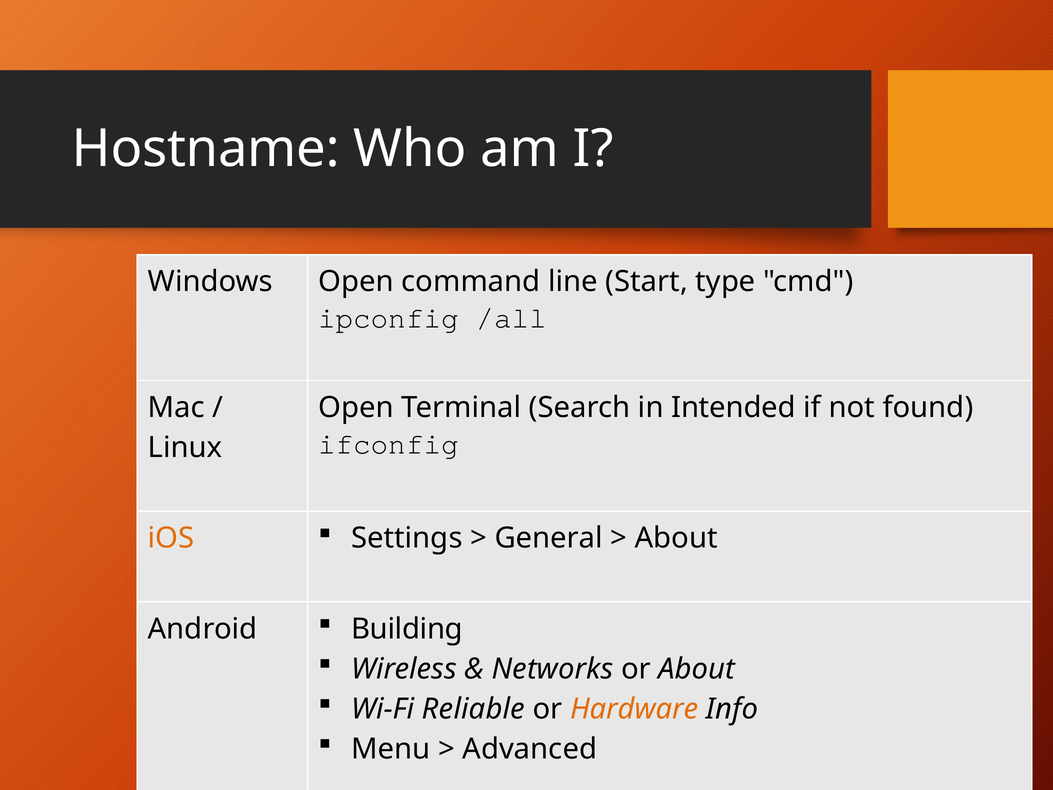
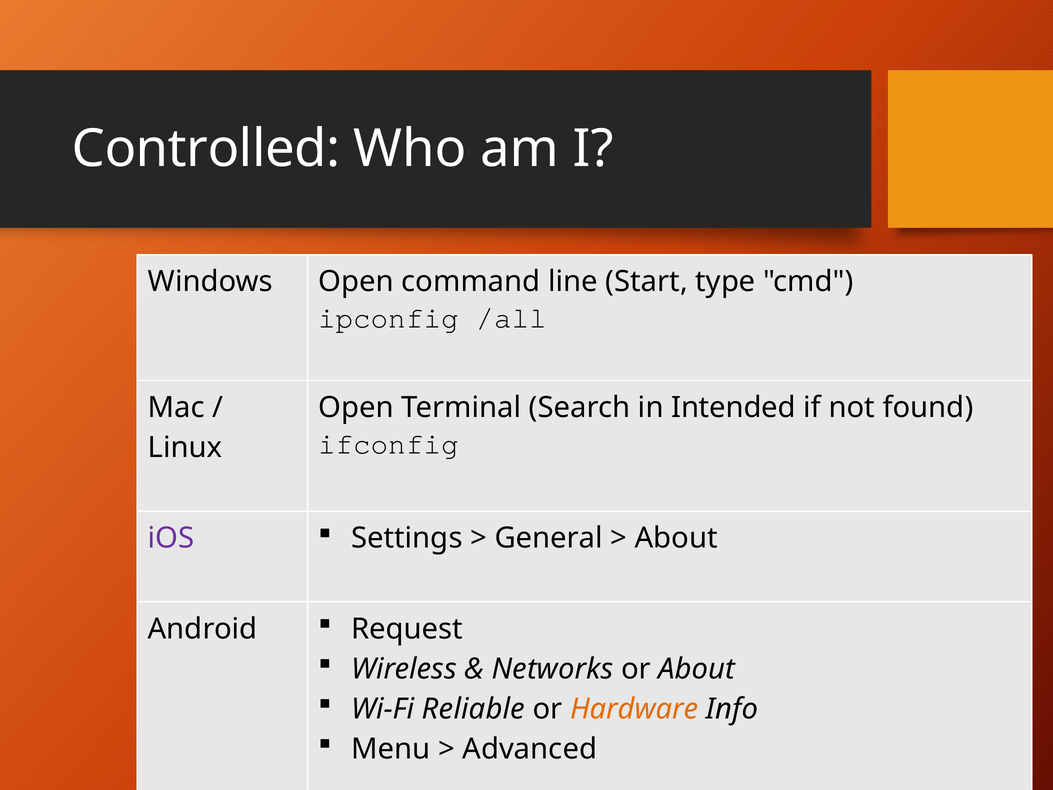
Hostname: Hostname -> Controlled (206, 149)
iOS colour: orange -> purple (171, 538)
Building: Building -> Request (407, 629)
